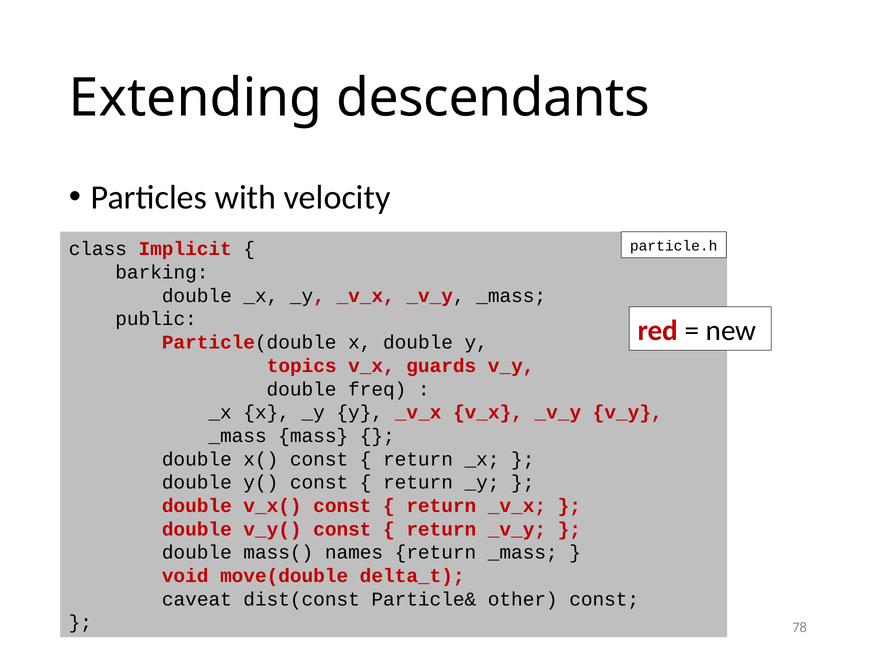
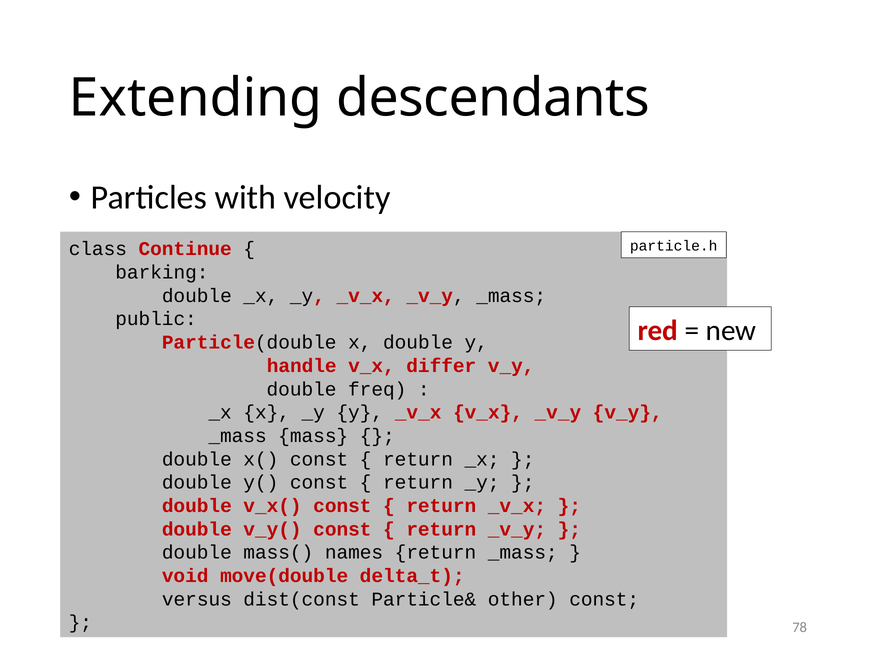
Implicit: Implicit -> Continue (185, 249)
topics: topics -> handle (302, 366)
guards: guards -> differ (441, 366)
caveat: caveat -> versus (197, 599)
